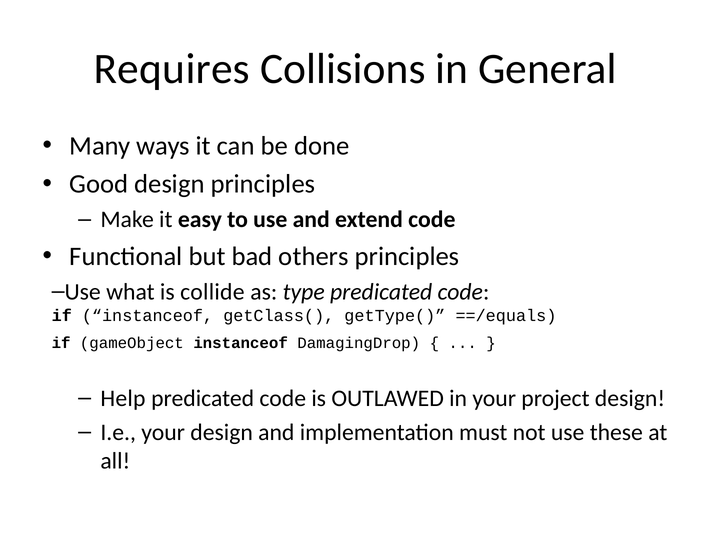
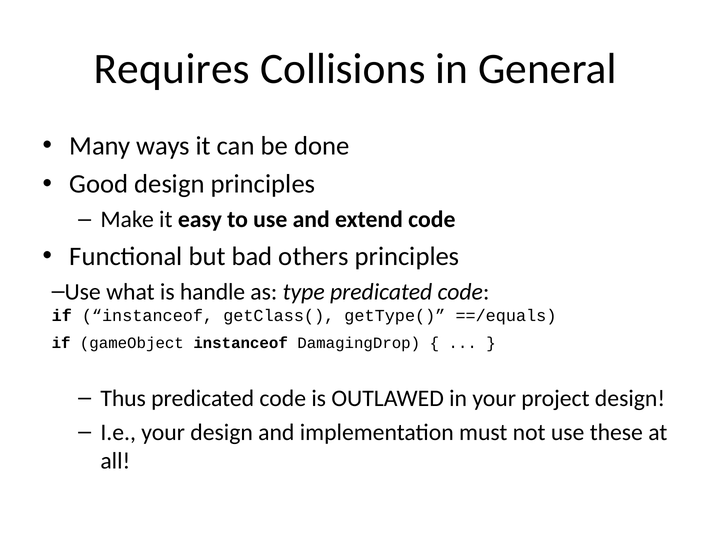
collide: collide -> handle (213, 292)
Help: Help -> Thus (123, 399)
